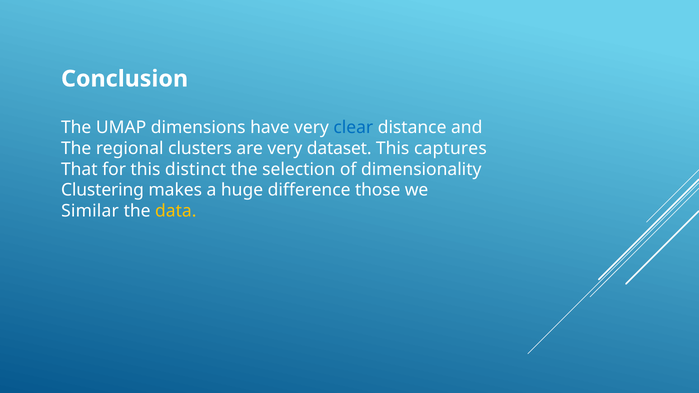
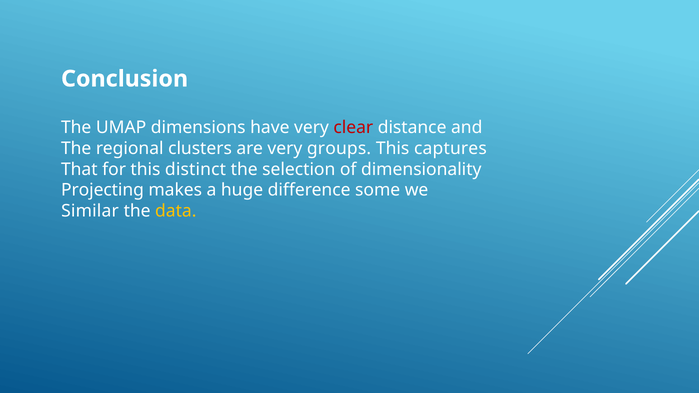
clear colour: blue -> red (353, 127)
dataset: dataset -> groups (339, 148)
Clustering: Clustering -> Projecting (102, 190)
those: those -> some (378, 190)
